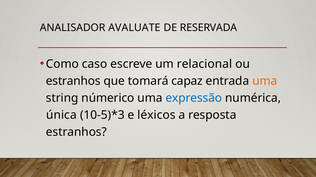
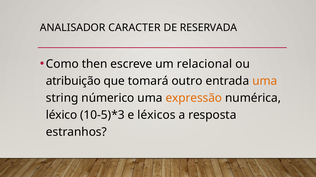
AVALUATE: AVALUATE -> CARACTER (135, 28)
caso: caso -> then (95, 64)
estranhos: estranhos -> atribuição (73, 81)
capaz: capaz -> outro (187, 81)
expressão colour: blue -> orange (194, 98)
única: única -> léxico (62, 115)
